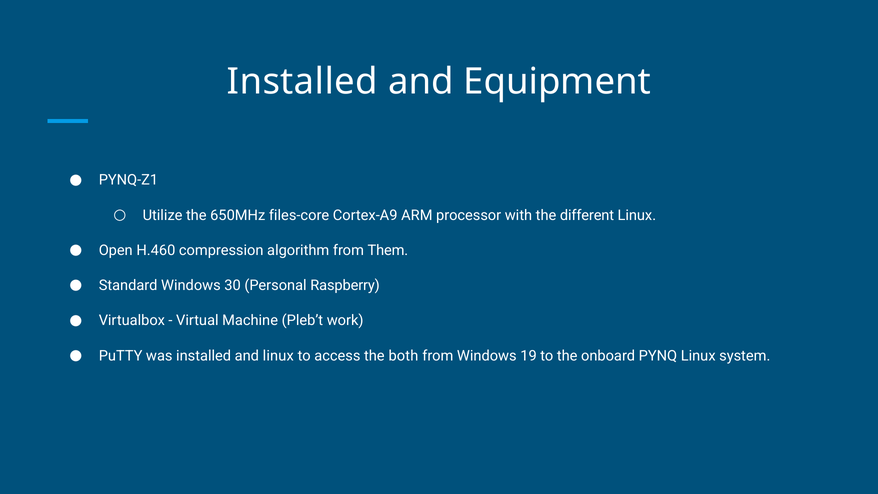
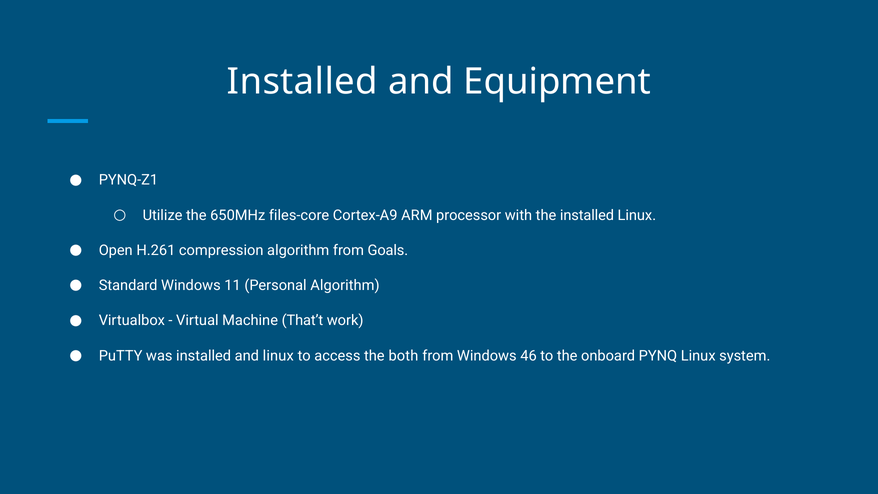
the different: different -> installed (587, 215)
H.460: H.460 -> H.261 (156, 250)
Them: Them -> Goals (388, 250)
30: 30 -> 11 (233, 285)
Personal Raspberry: Raspberry -> Algorithm (345, 285)
Pleb’t: Pleb’t -> That’t (302, 321)
19: 19 -> 46 (529, 356)
